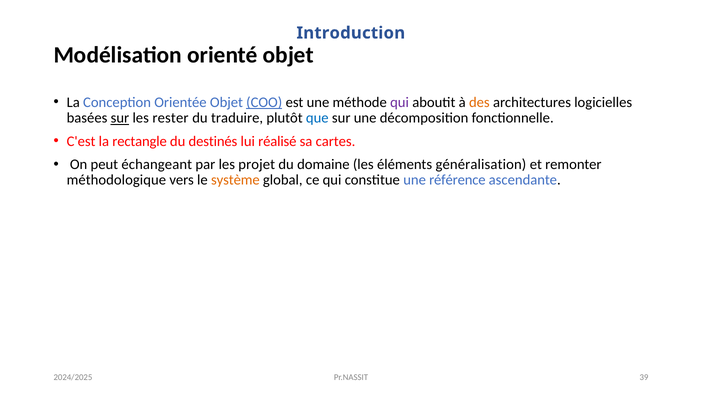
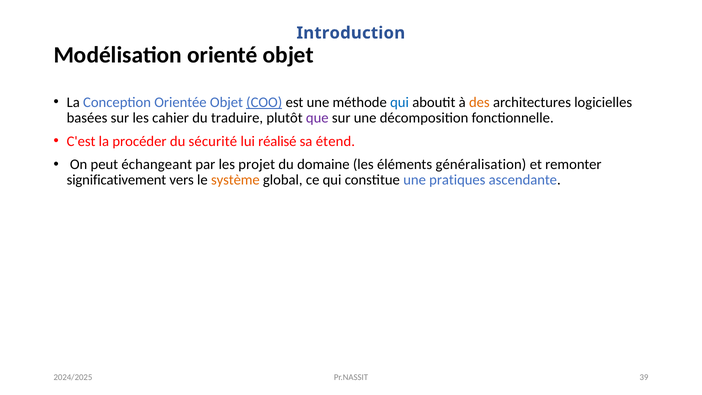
qui colour: purple -> blue (400, 102)
sur underline: present -> none (120, 118)
rester: rester -> cahier (171, 118)
que colour: blue -> purple (317, 118)
rectangle: rectangle -> procéder (139, 141)
destinés: destinés -> sécurité (213, 141)
cartes: cartes -> étend (335, 141)
méthodologique: méthodologique -> significativement (116, 180)
référence: référence -> pratiques (457, 180)
